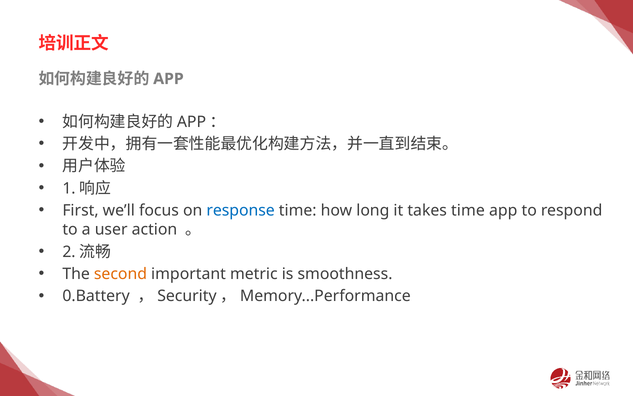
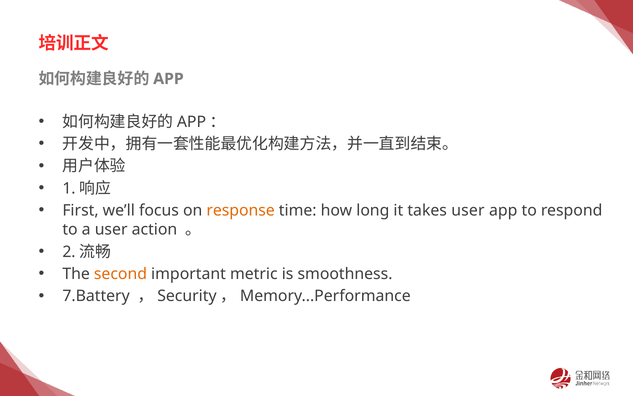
response colour: blue -> orange (241, 210)
takes time: time -> user (468, 210)
0.Battery: 0.Battery -> 7.Battery (96, 296)
